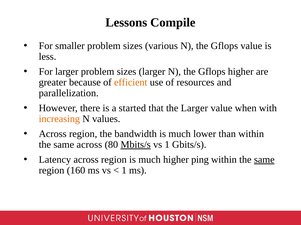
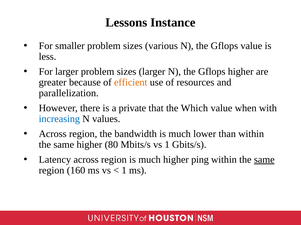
Compile: Compile -> Instance (173, 23)
started: started -> private (132, 108)
the Larger: Larger -> Which (194, 108)
increasing colour: orange -> blue (59, 119)
same across: across -> higher (89, 145)
Mbits/s underline: present -> none (136, 145)
